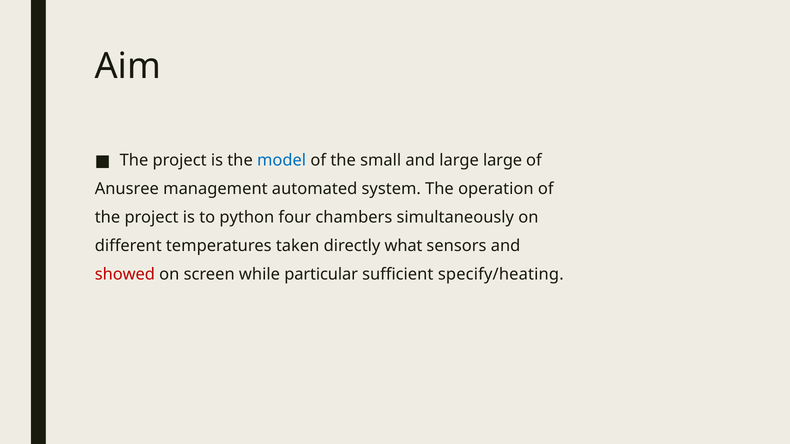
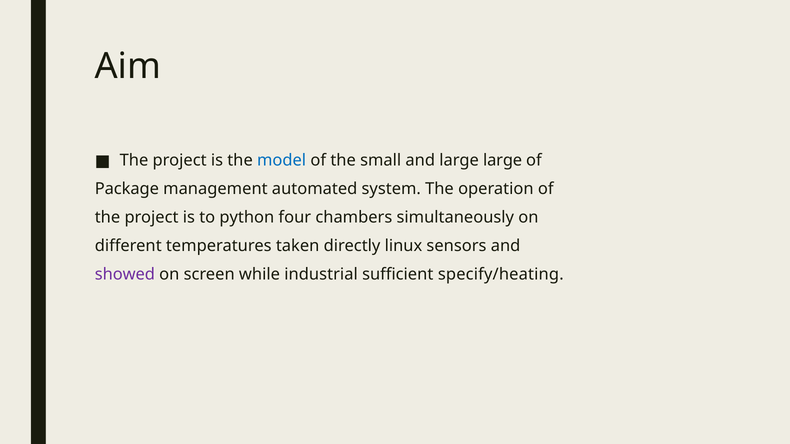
Anusree: Anusree -> Package (127, 189)
what: what -> linux (403, 246)
showed colour: red -> purple (125, 274)
particular: particular -> industrial (321, 274)
